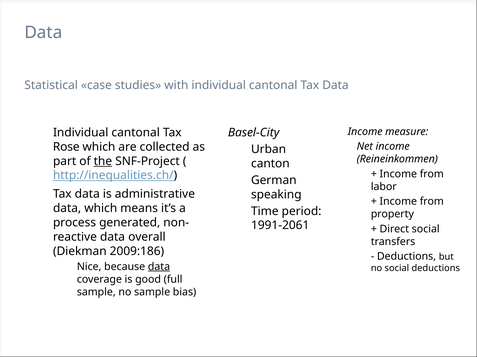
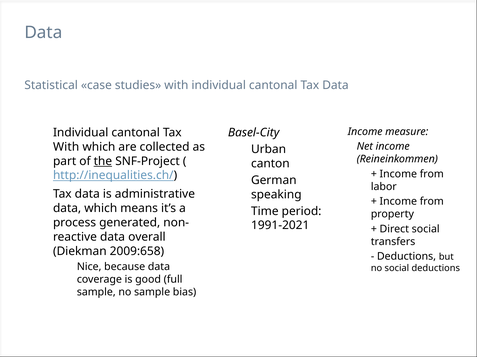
Rose: Rose -> With (66, 147)
1991-2061: 1991-2061 -> 1991-2021 (280, 226)
2009:186: 2009:186 -> 2009:658 (137, 252)
data underline: present -> none (159, 267)
